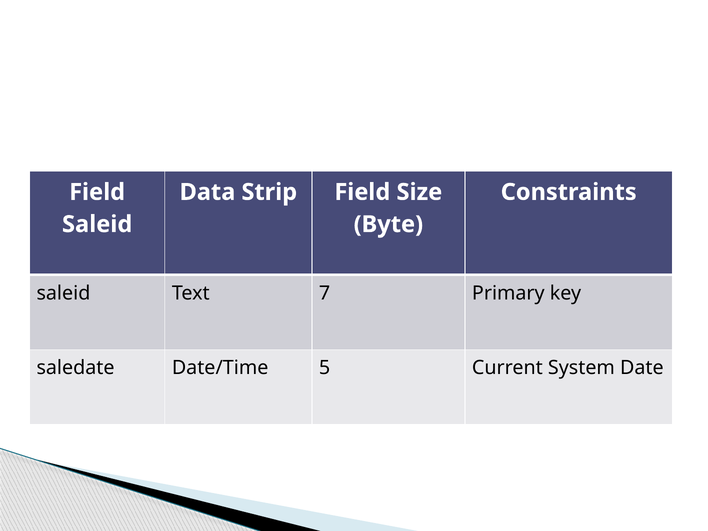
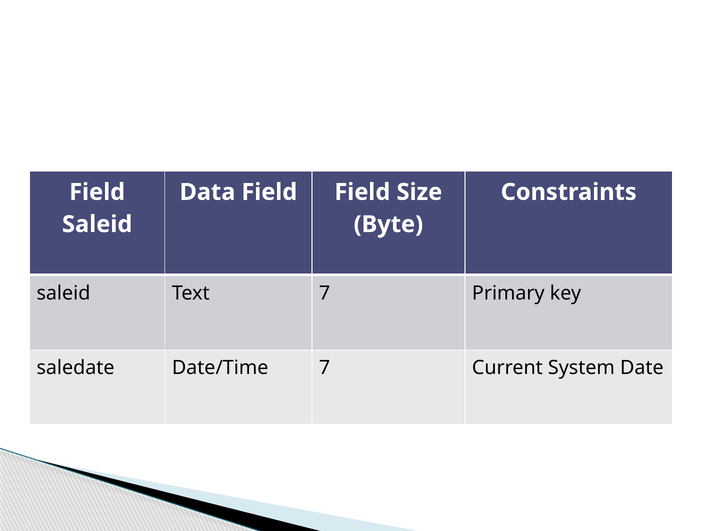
Data Strip: Strip -> Field (269, 192)
Date/Time 5: 5 -> 7 (325, 368)
